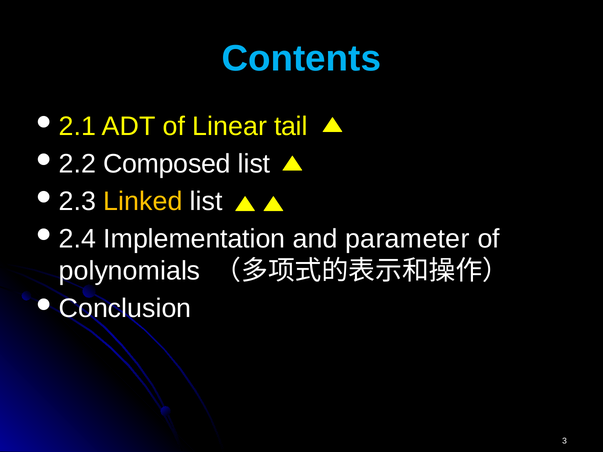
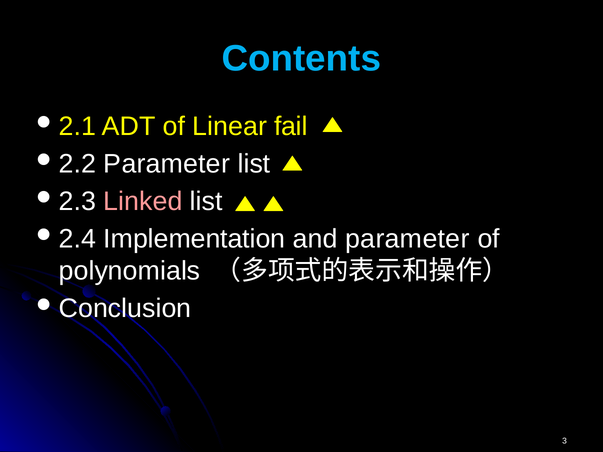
tail: tail -> fail (291, 126)
Composed: Composed -> Parameter (167, 164)
Linked colour: yellow -> pink (143, 202)
